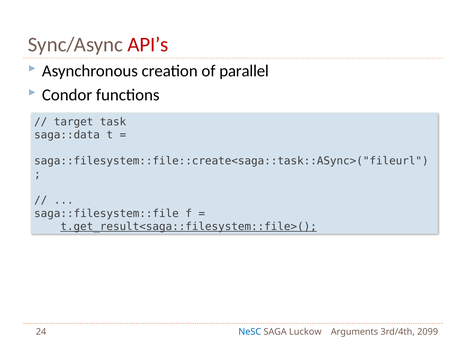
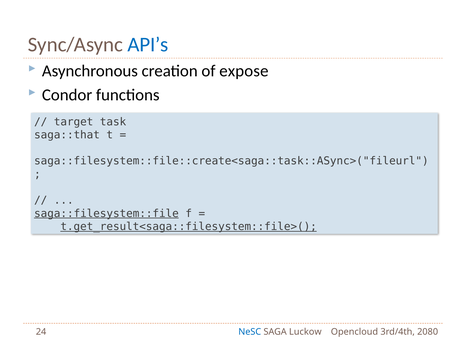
API’s colour: red -> blue (148, 45)
parallel: parallel -> expose (244, 71)
saga::data: saga::data -> saga::that (67, 135)
saga::filesystem::file underline: none -> present (106, 214)
Arguments: Arguments -> Opencloud (354, 332)
2099: 2099 -> 2080 (428, 332)
